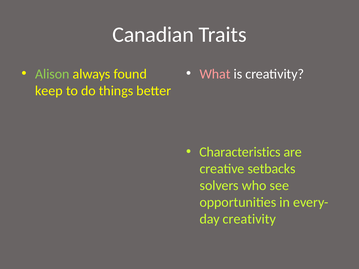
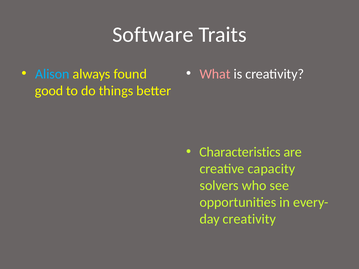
Canadian: Canadian -> Software (153, 35)
Alison colour: light green -> light blue (52, 74)
keep: keep -> good (49, 91)
setbacks: setbacks -> capacity (271, 169)
